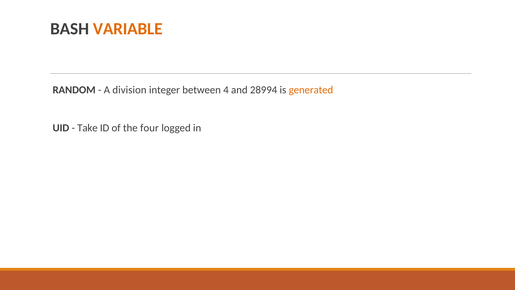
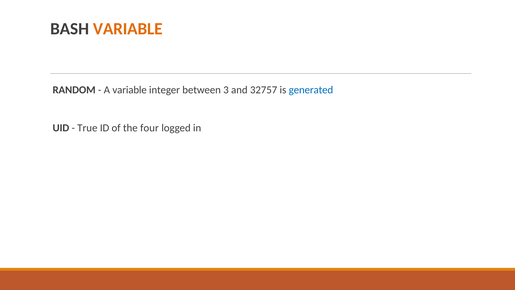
A division: division -> variable (130, 90)
4: 4 -> 3 (226, 90)
28994: 28994 -> 32757 (264, 90)
generated colour: orange -> blue (311, 90)
Take: Take -> True (87, 128)
